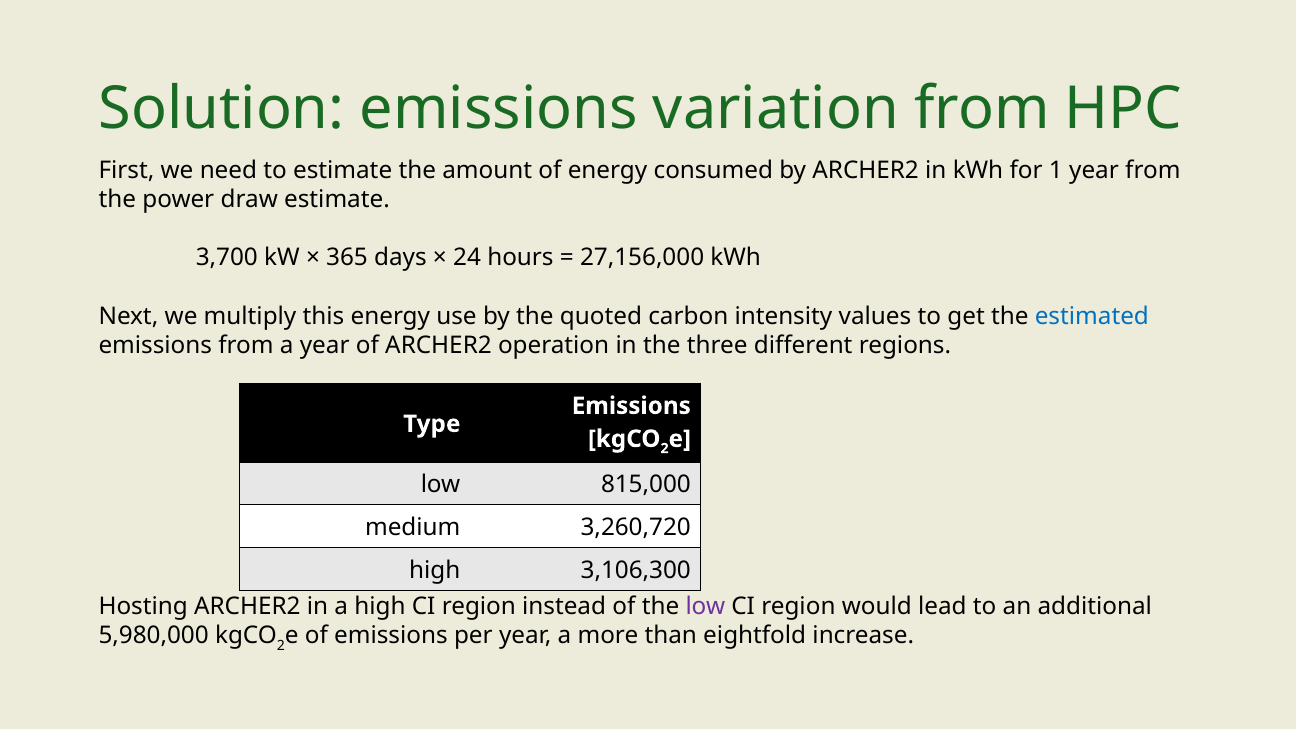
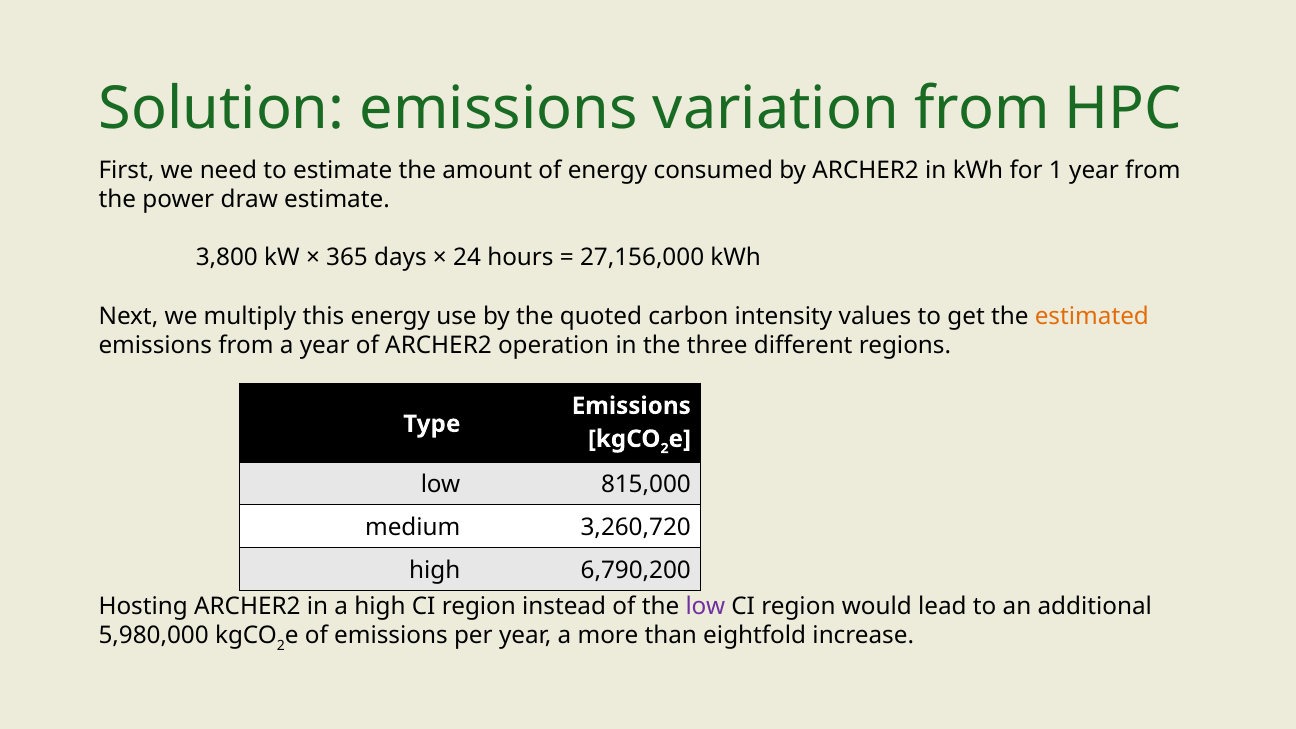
3,700: 3,700 -> 3,800 (227, 258)
estimated colour: blue -> orange (1092, 316)
3,106,300: 3,106,300 -> 6,790,200 (636, 570)
